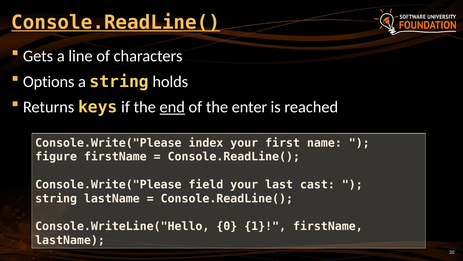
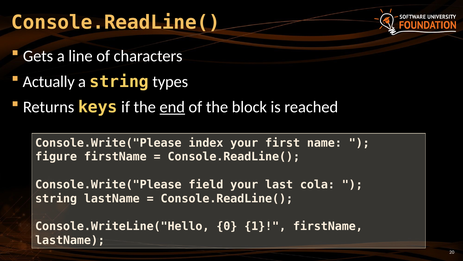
Console.ReadLine( underline: present -> none (116, 22)
Options: Options -> Actually (49, 82)
holds: holds -> types (170, 82)
enter: enter -> block (249, 107)
cast: cast -> cola (317, 184)
